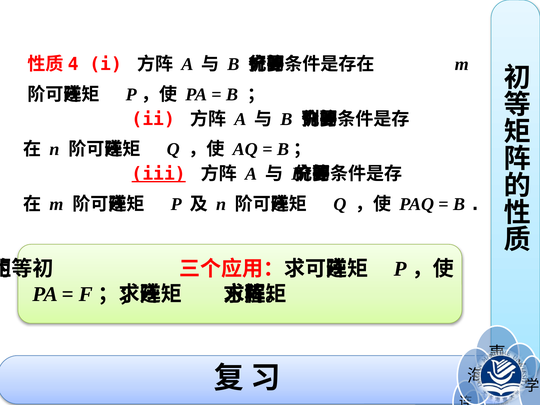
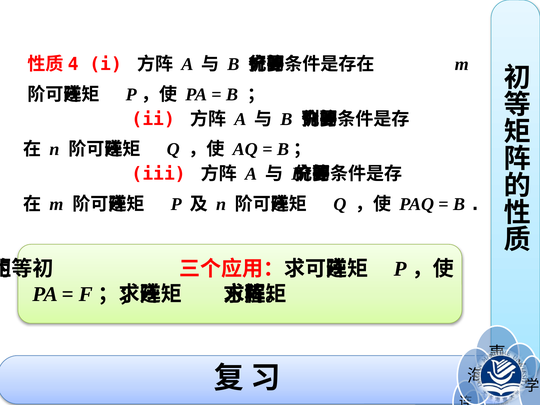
iii underline: present -> none (159, 174)
